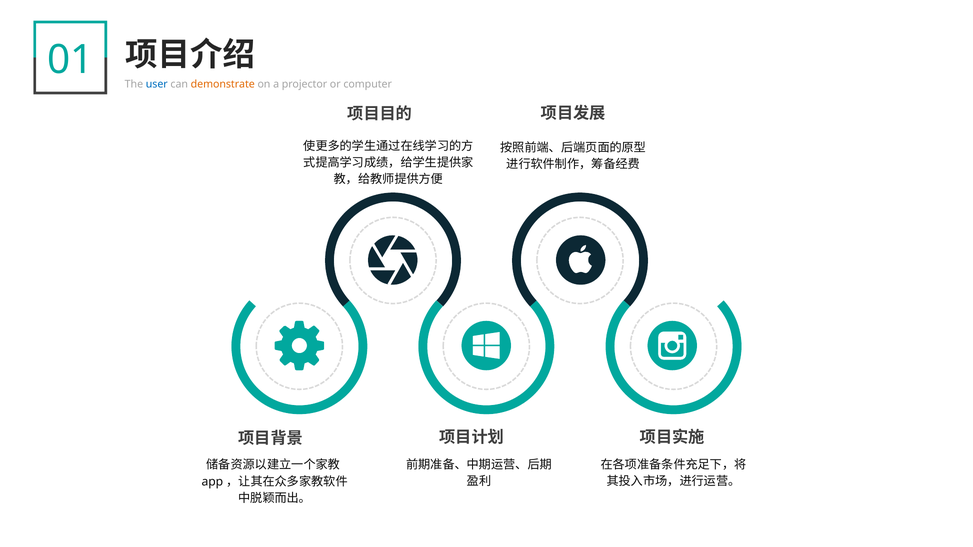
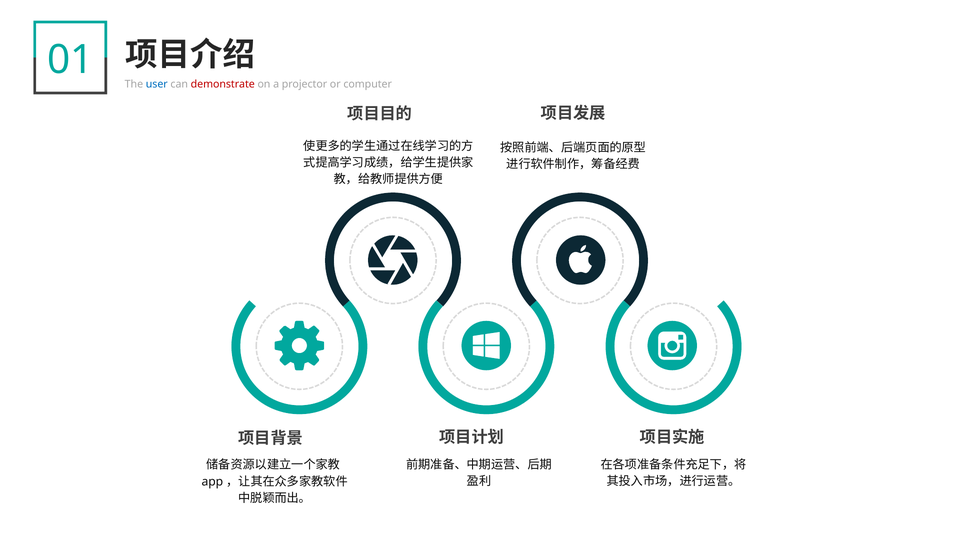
demonstrate colour: orange -> red (223, 84)
